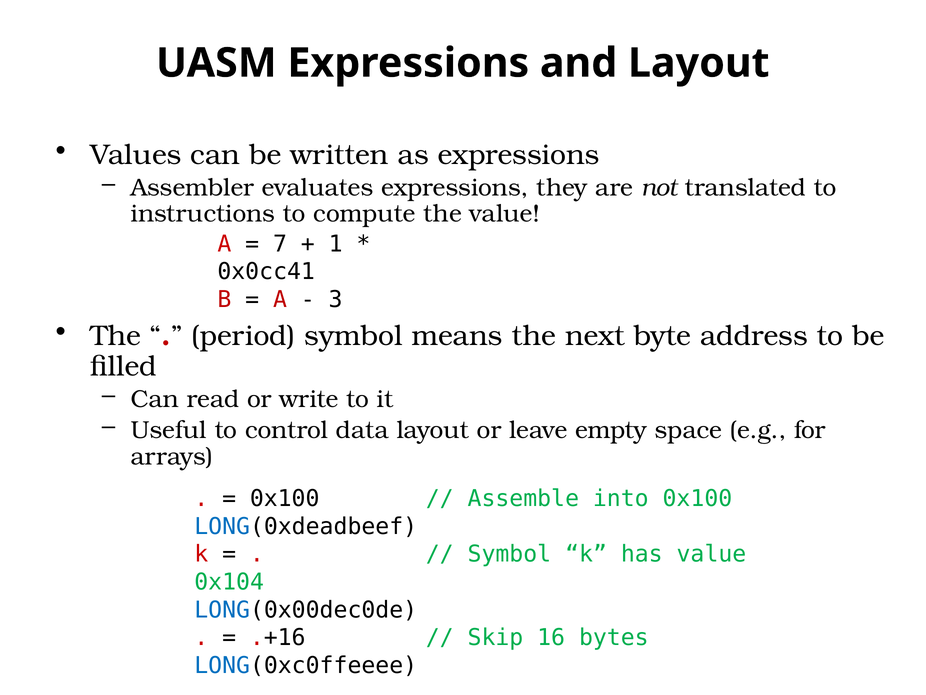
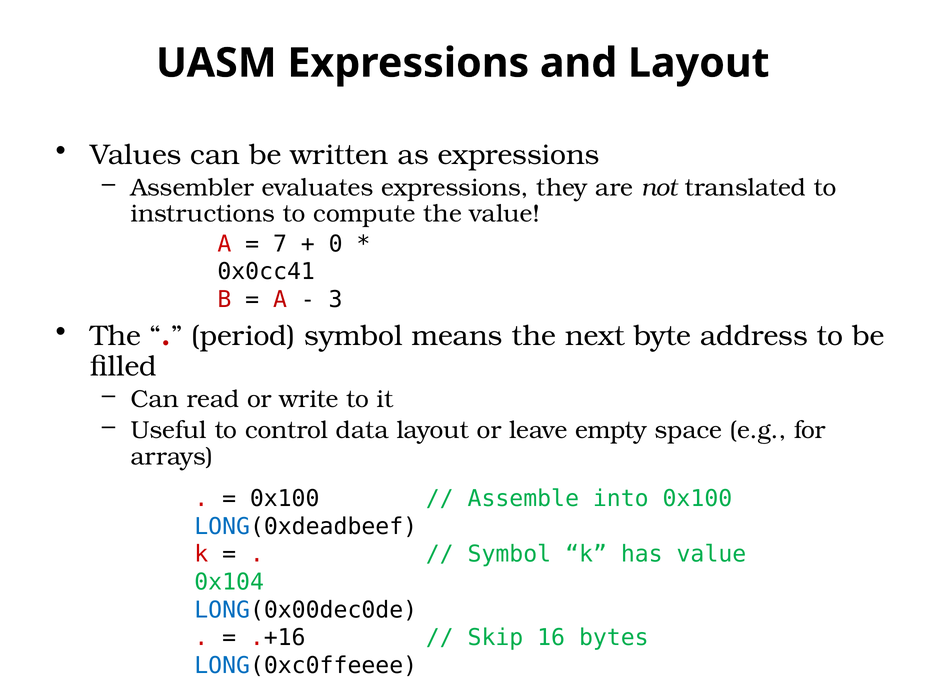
1: 1 -> 0 (336, 244)
